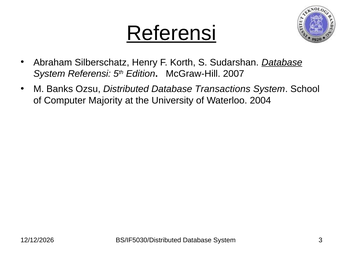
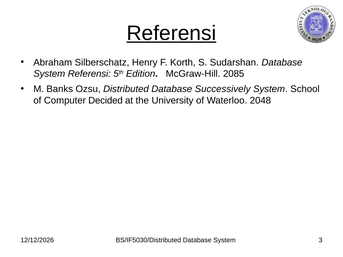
Database underline: present -> none (282, 62)
2007: 2007 -> 2085 (234, 74)
Transactions: Transactions -> Successively (223, 89)
Majority: Majority -> Decided (106, 101)
2004: 2004 -> 2048 (260, 101)
